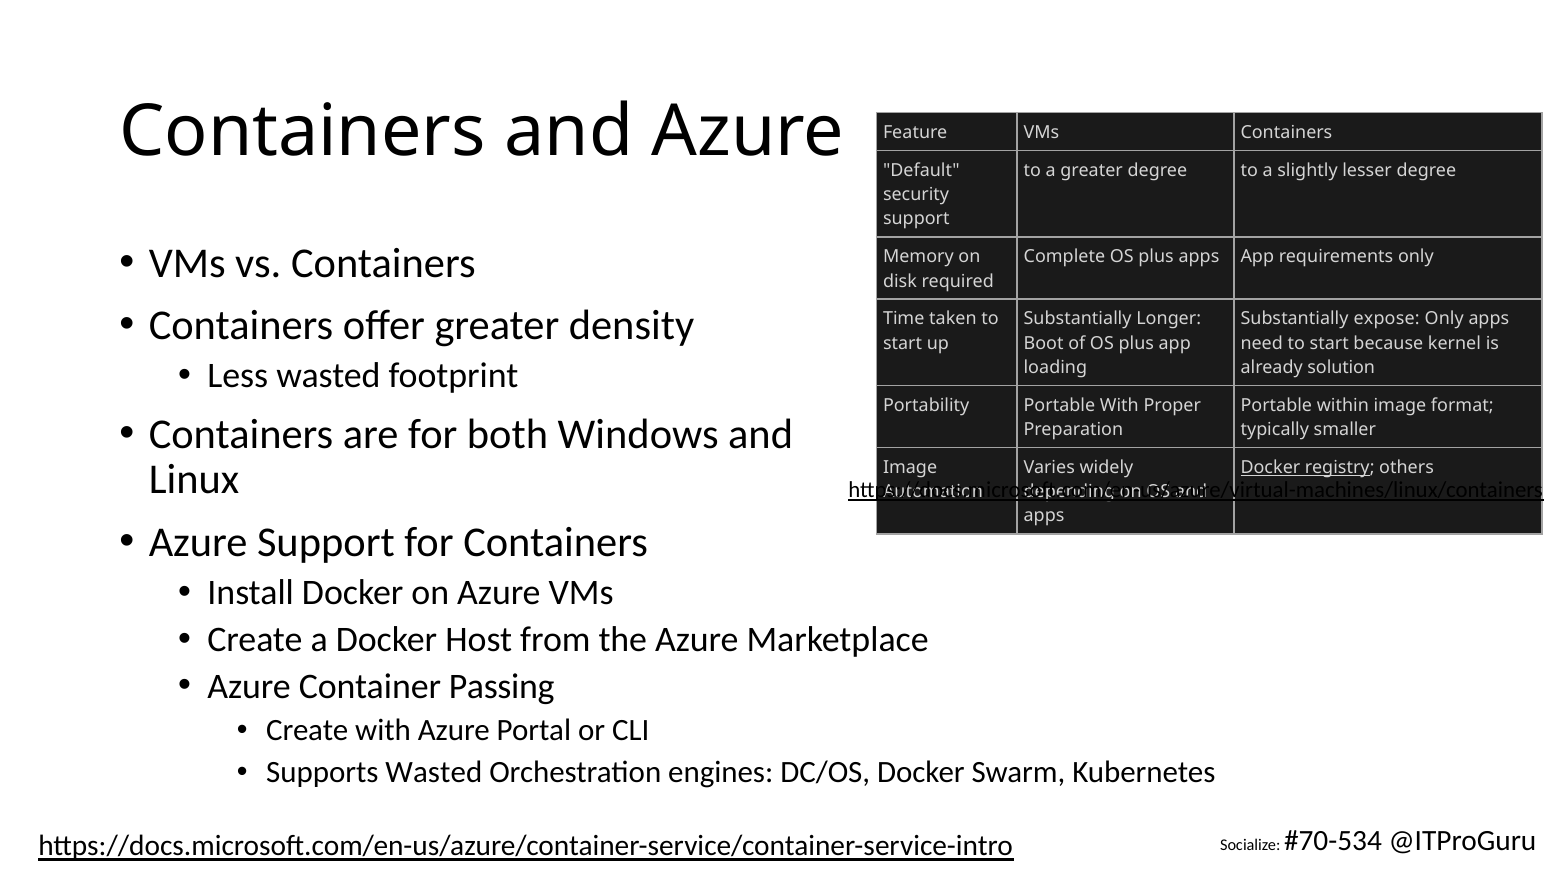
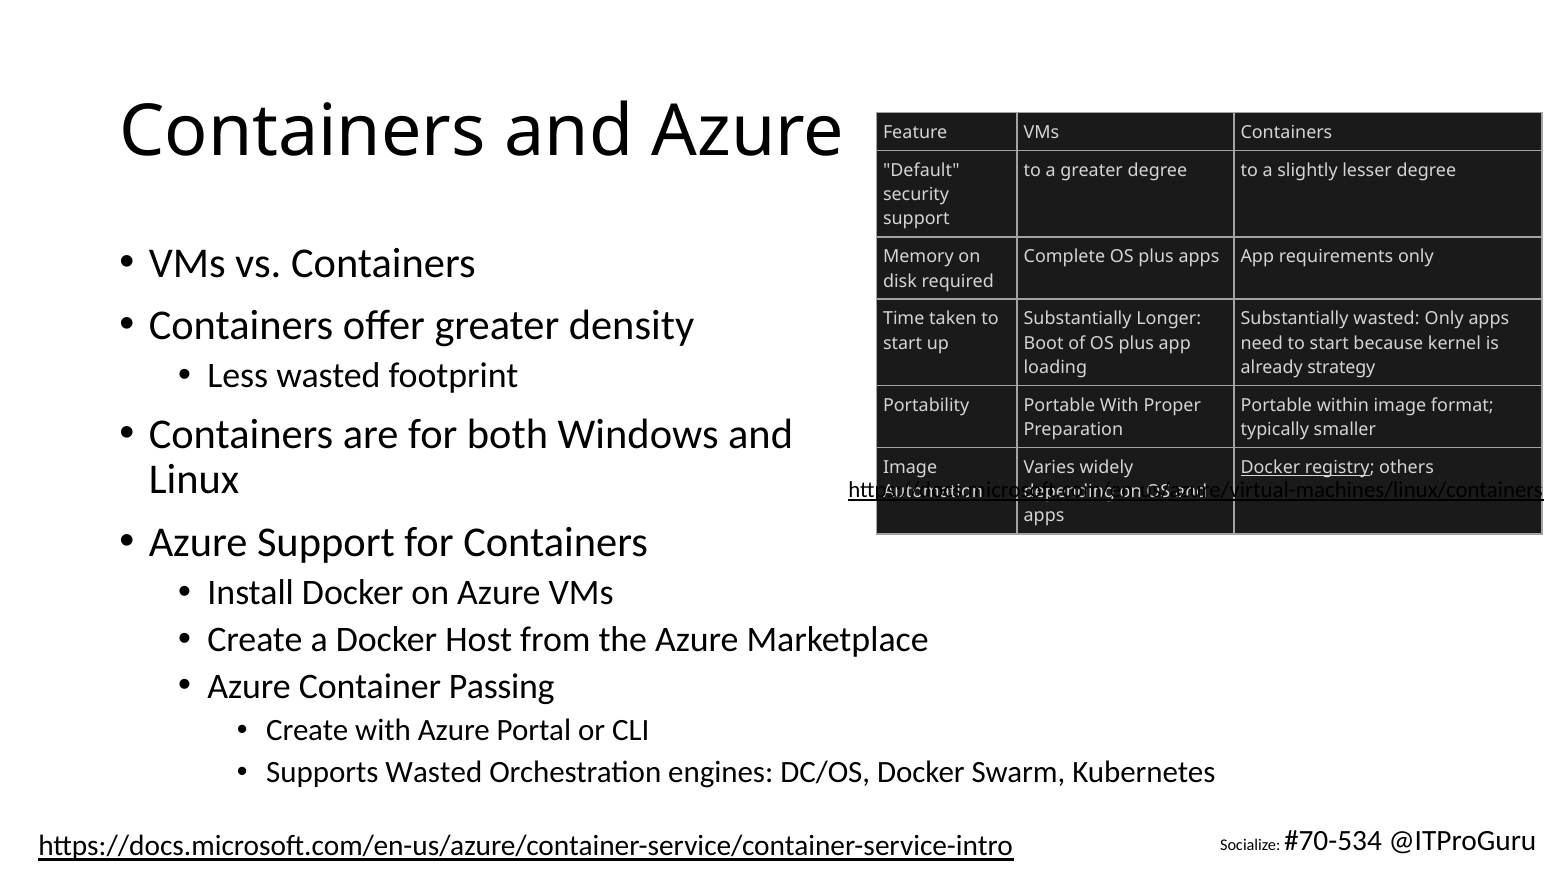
Substantially expose: expose -> wasted (1387, 319)
solution: solution -> strategy (1341, 368)
